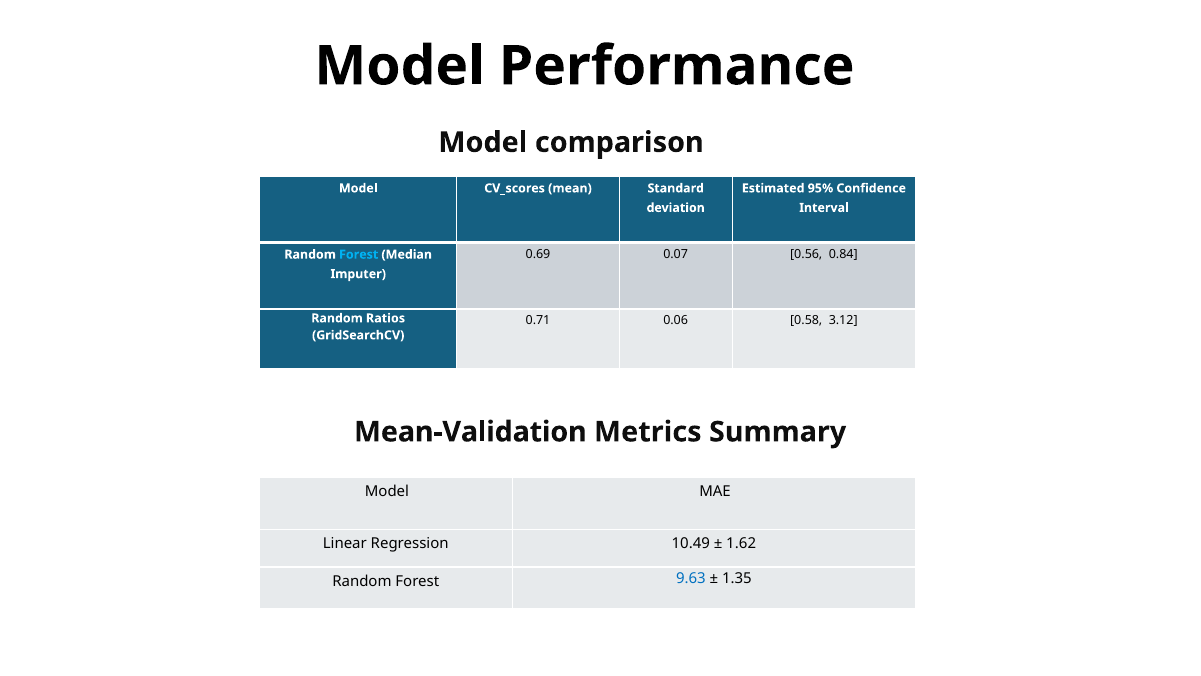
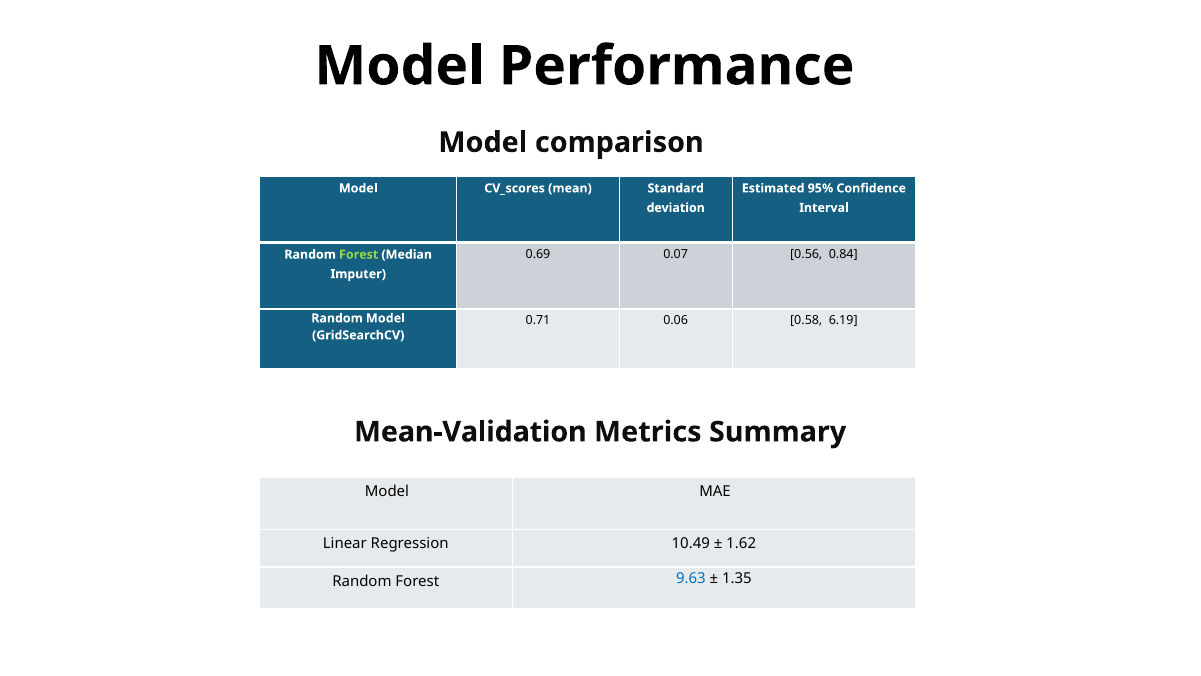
Forest colour: light blue -> light green (359, 254)
Random Ratios: Ratios -> Model (385, 318)
3.12: 3.12 -> 6.19 (843, 321)
